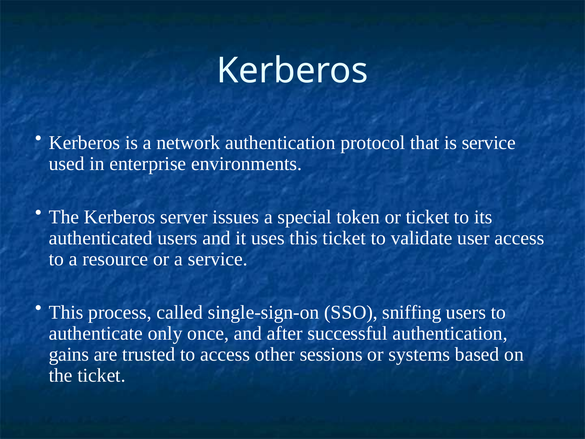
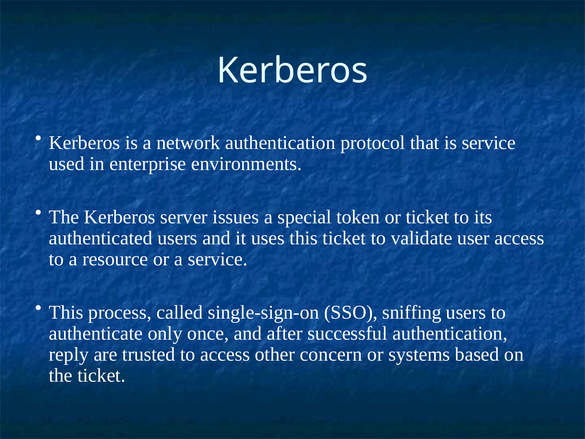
gains: gains -> reply (69, 354)
sessions: sessions -> concern (331, 354)
